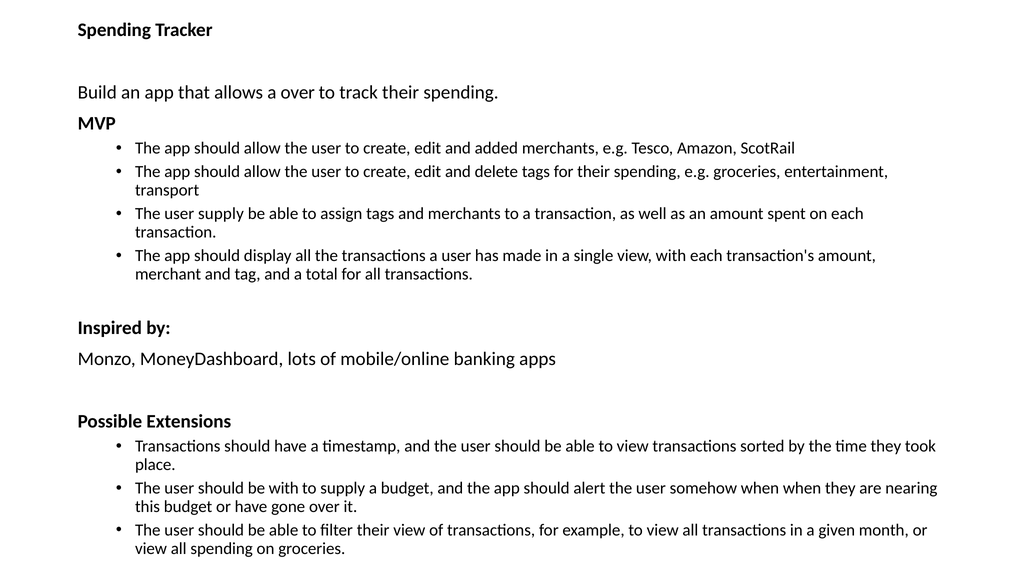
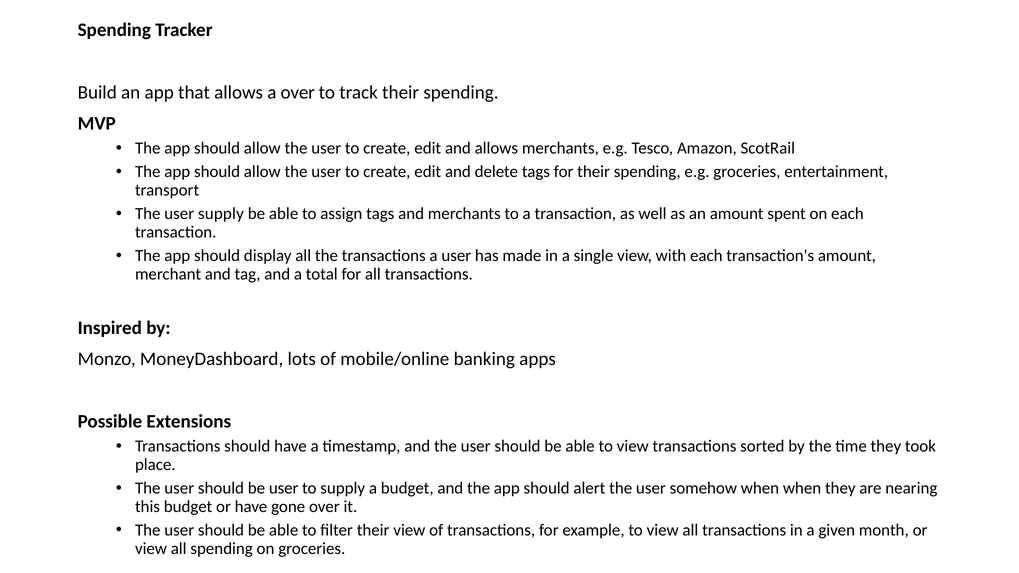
and added: added -> allows (496, 148)
be with: with -> user (284, 488)
